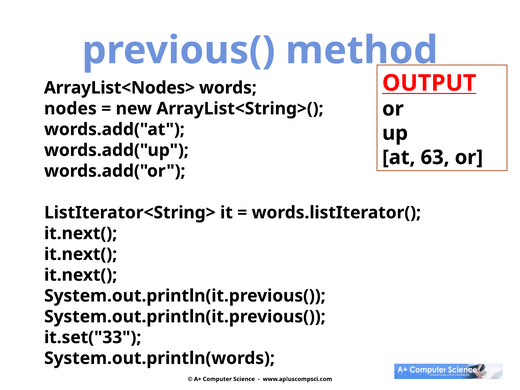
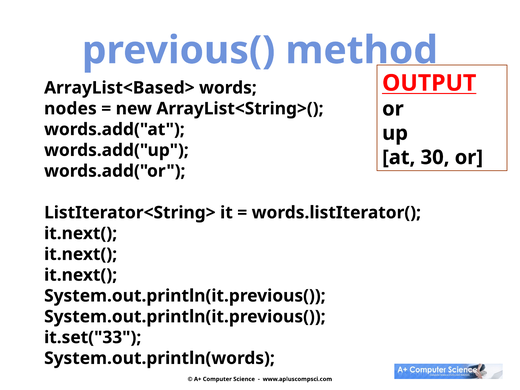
ArrayList<Nodes>: ArrayList<Nodes> -> ArrayList<Based> (119, 88)
63: 63 -> 30 (435, 157)
